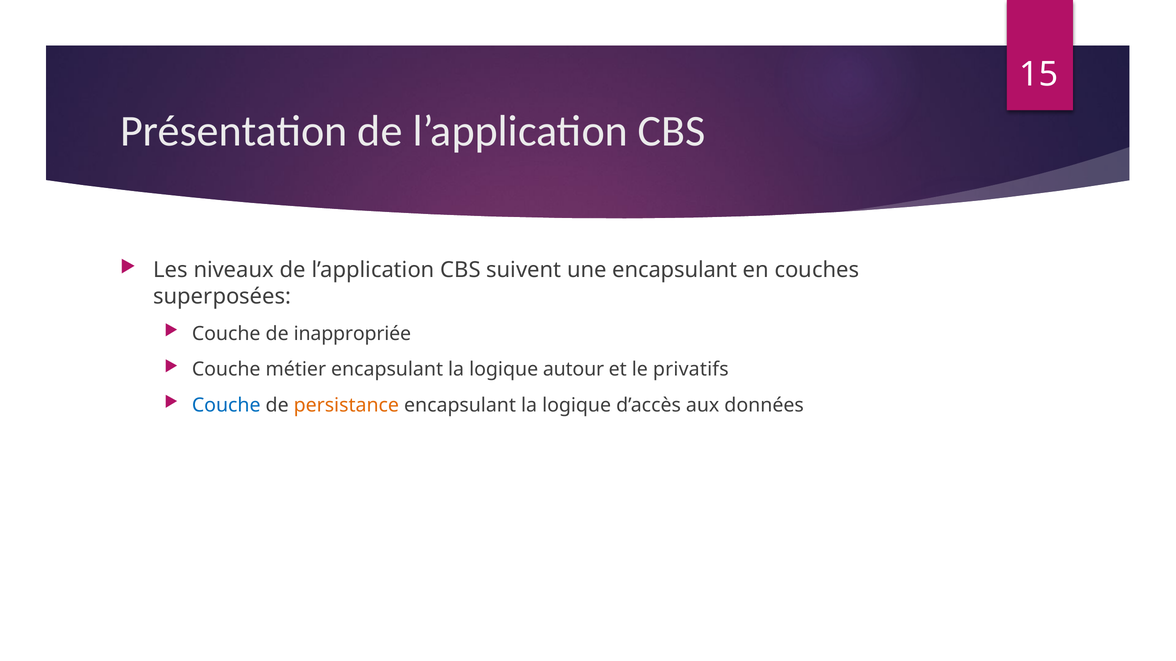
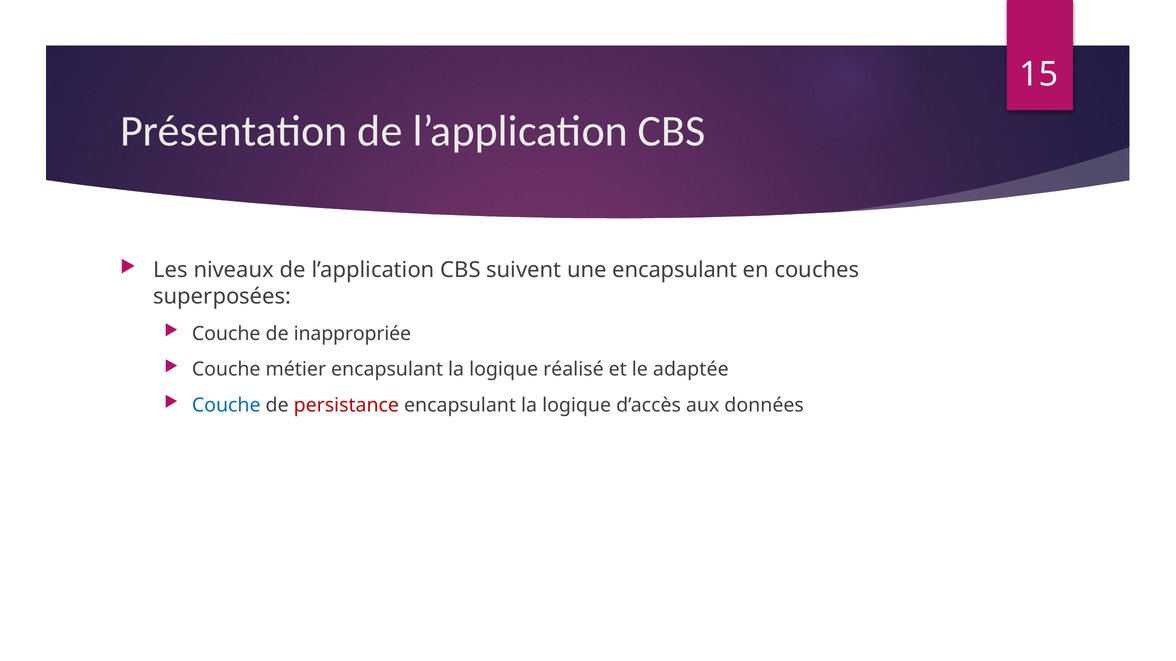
autour: autour -> réalisé (573, 370)
privatifs: privatifs -> adaptée (691, 370)
persistance colour: orange -> red (346, 405)
